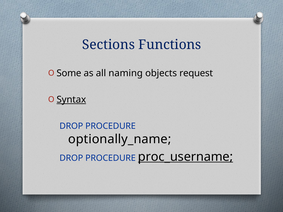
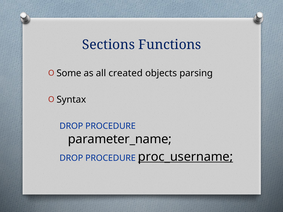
naming: naming -> created (126, 73)
request: request -> parsing (196, 73)
Syntax underline: present -> none (71, 100)
optionally_name: optionally_name -> parameter_name (120, 139)
